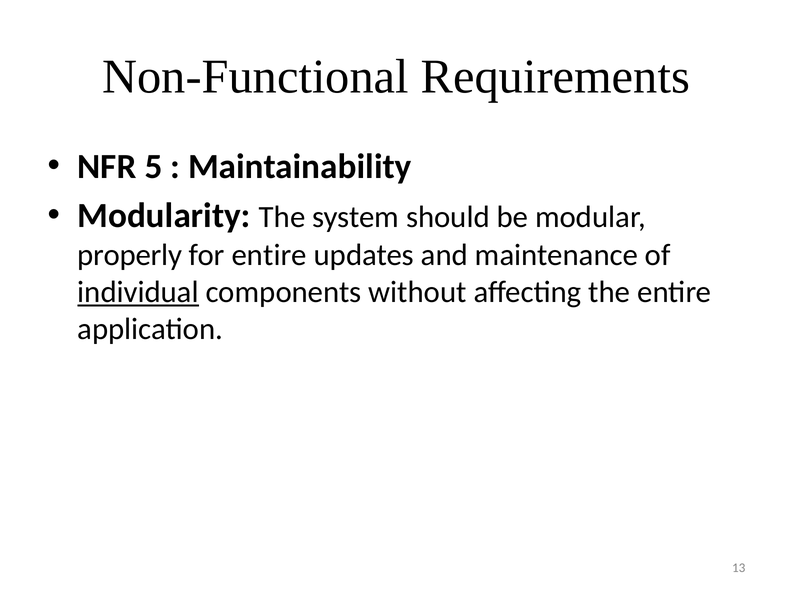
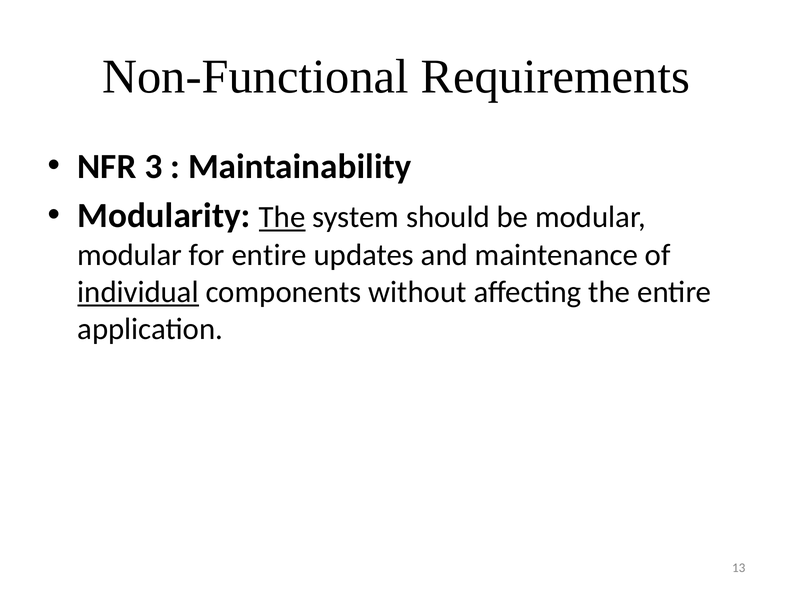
5: 5 -> 3 (153, 166)
The underline: none -> present (282, 217)
properly: properly -> modular (130, 255)
